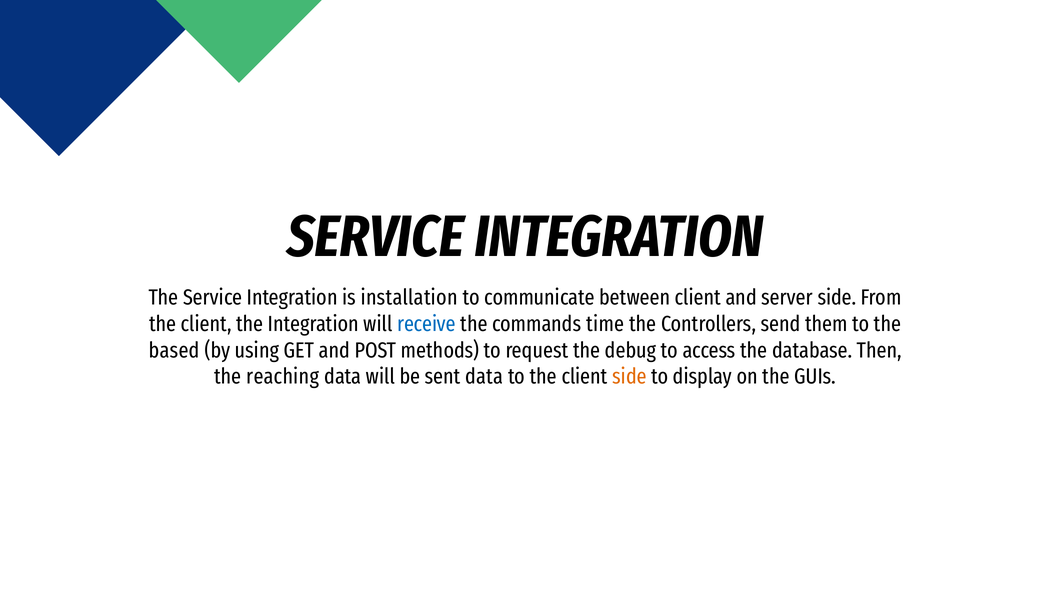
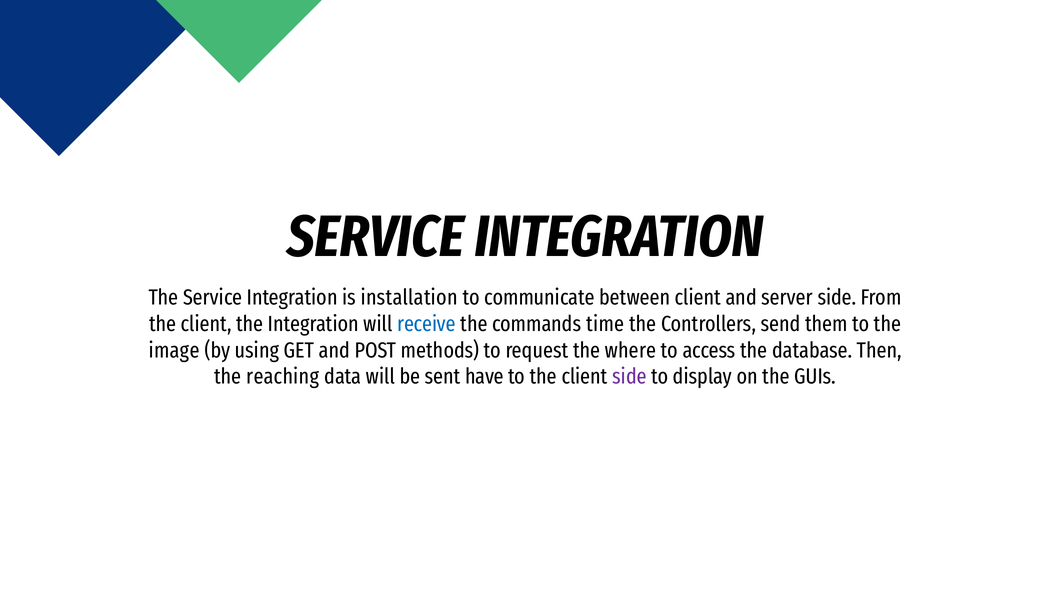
based: based -> image (174, 350)
debug: debug -> where (630, 350)
sent data: data -> have (485, 377)
side colour: orange -> purple (629, 377)
